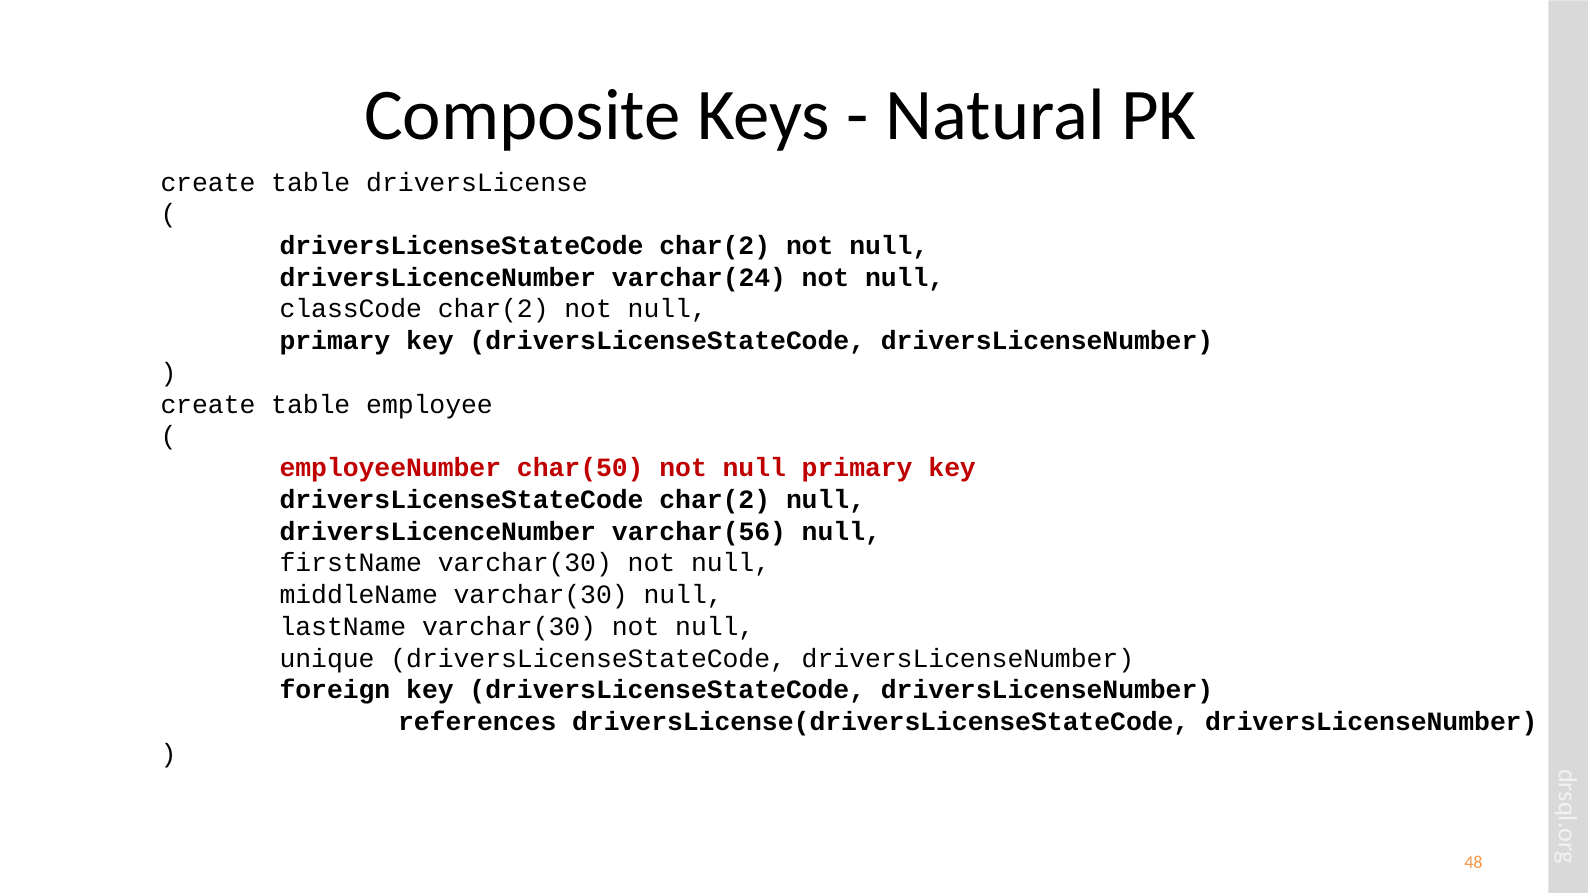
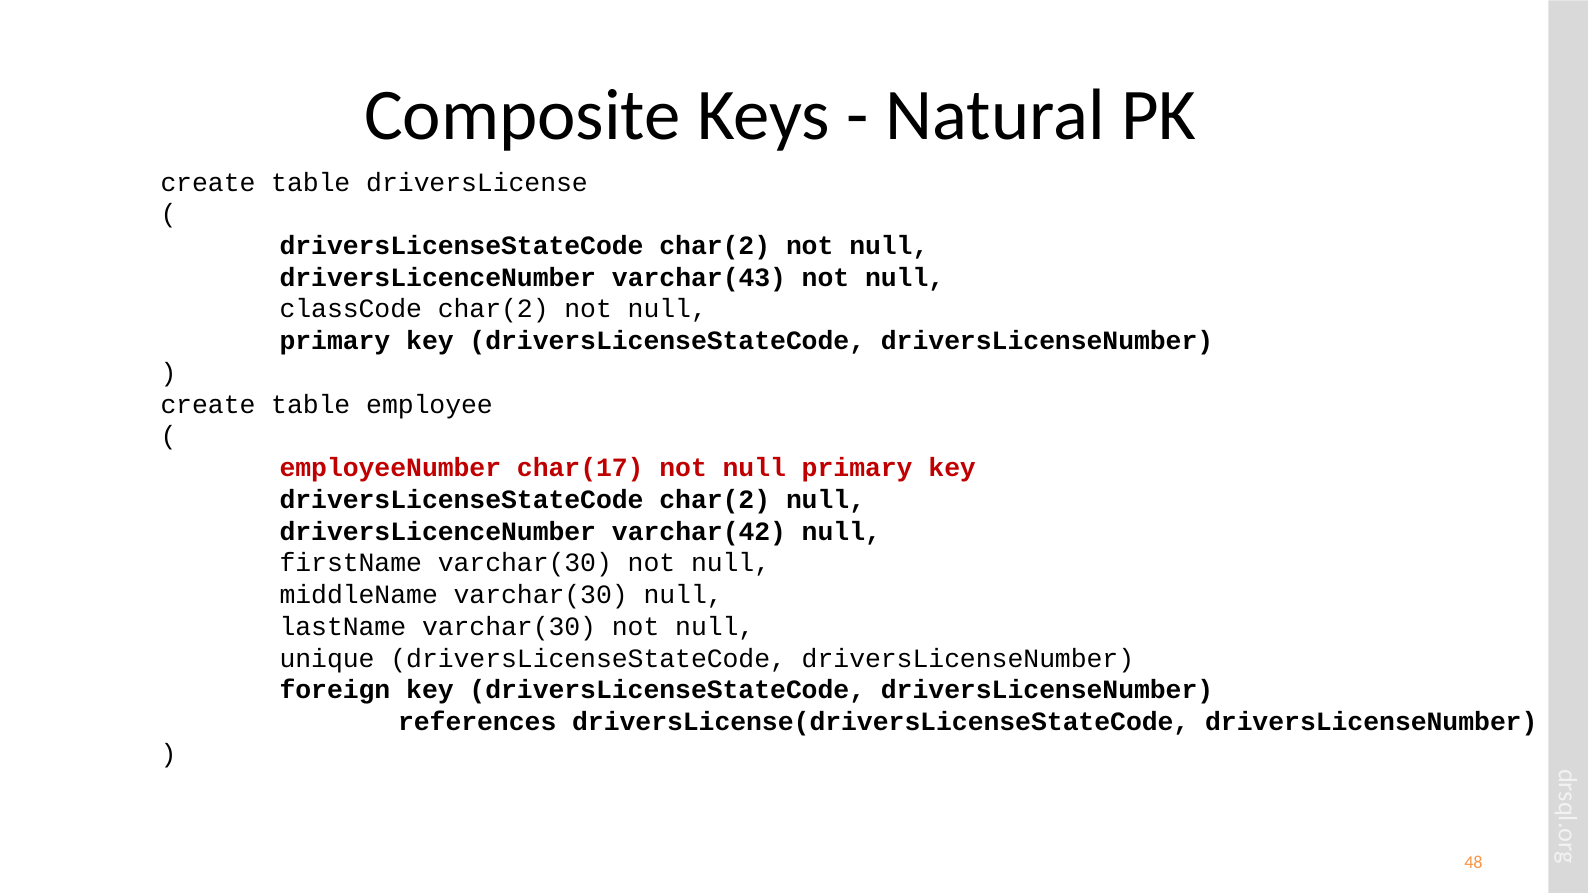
varchar(24: varchar(24 -> varchar(43 (699, 278)
char(50: char(50 -> char(17 (580, 468)
varchar(56: varchar(56 -> varchar(42 (699, 532)
